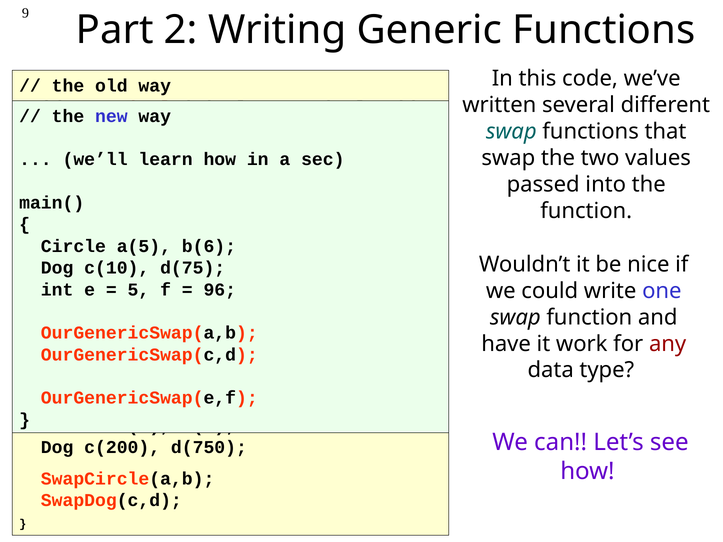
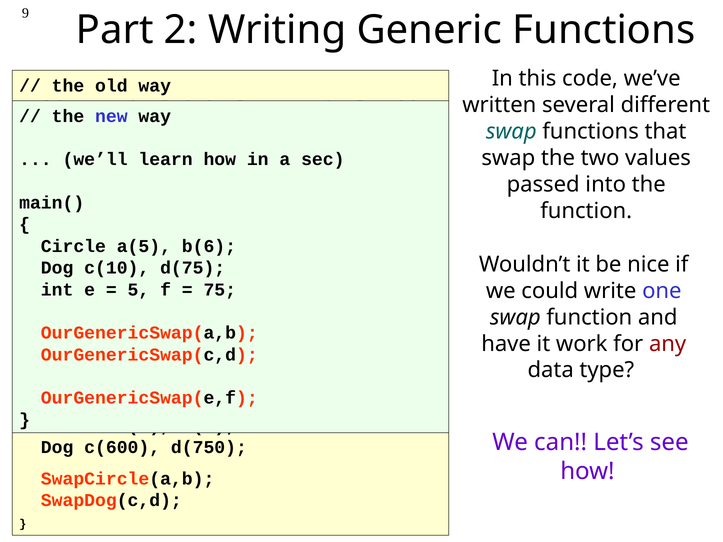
96: 96 -> 75 (220, 290)
c(200: c(200 -> c(600 (122, 448)
